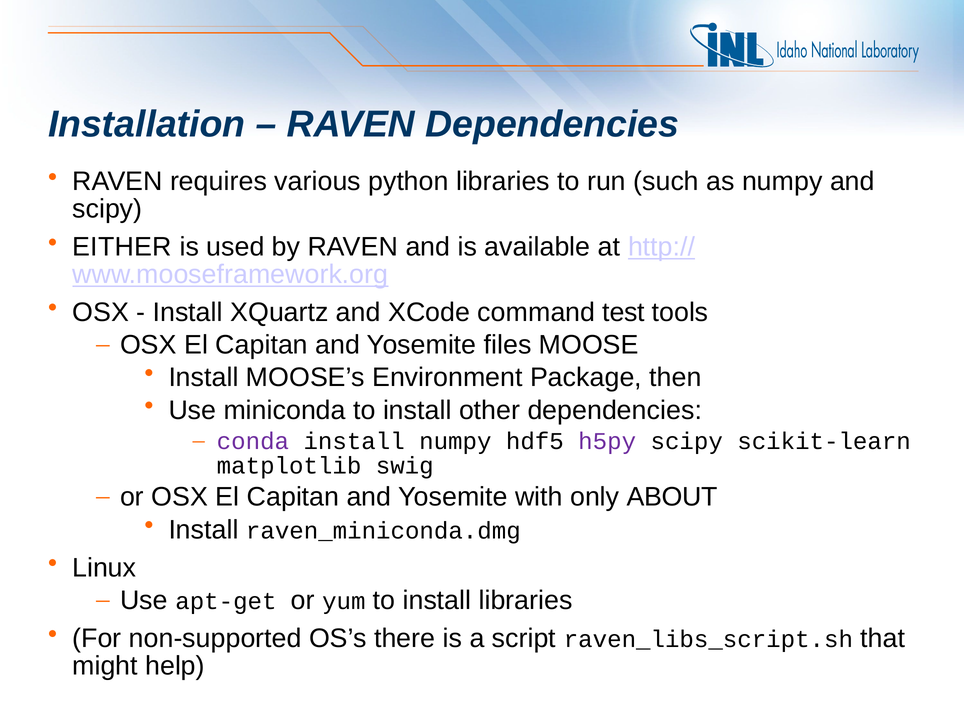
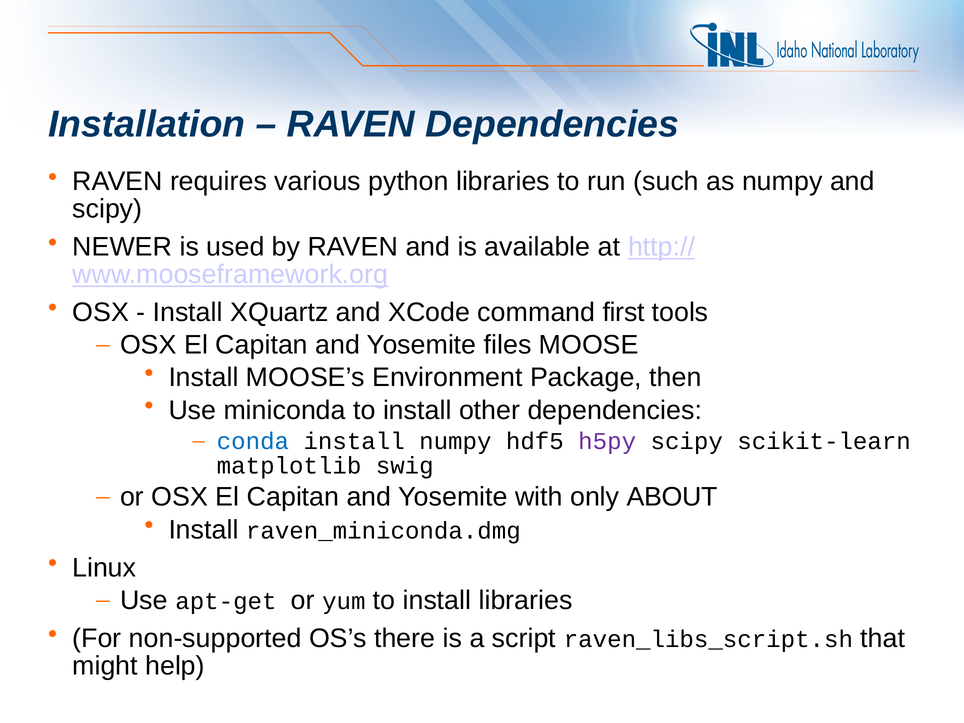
EITHER: EITHER -> NEWER (122, 247)
test: test -> first (624, 312)
conda colour: purple -> blue (253, 441)
